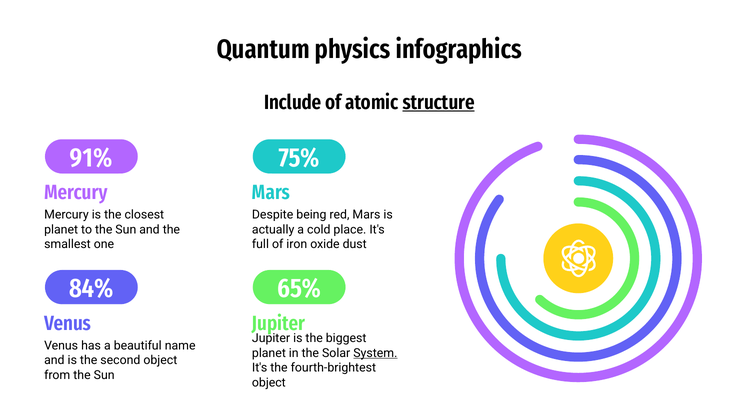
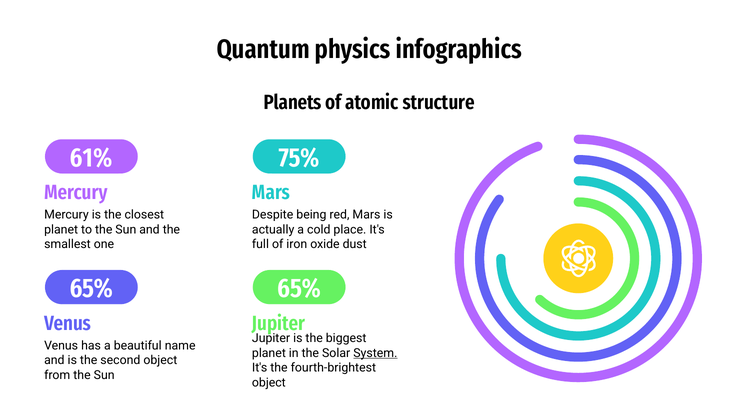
Include: Include -> Planets (293, 102)
structure underline: present -> none (439, 102)
91%: 91% -> 61% (91, 158)
84%: 84% -> 65% (91, 288)
